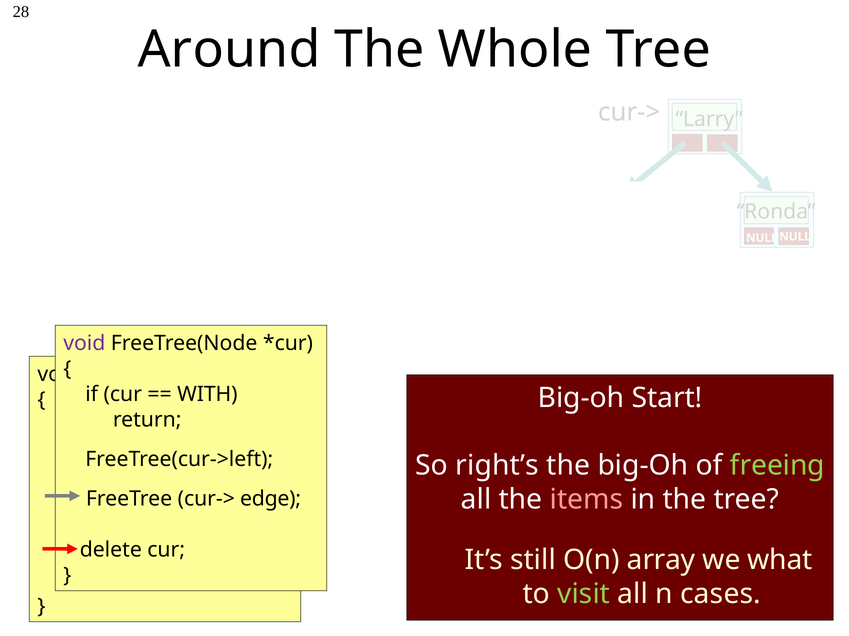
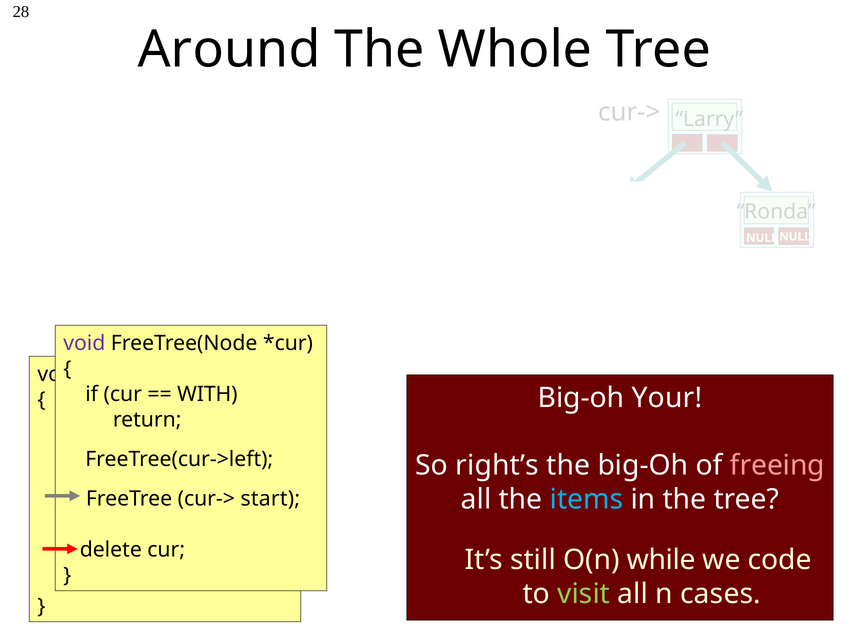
Start: Start -> Your (667, 398)
freeing colour: light green -> pink (777, 466)
items colour: pink -> light blue (586, 500)
edge: edge -> start (270, 500)
array: array -> while (661, 561)
what: what -> code (780, 561)
